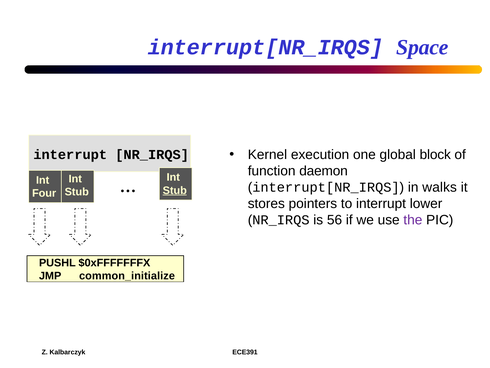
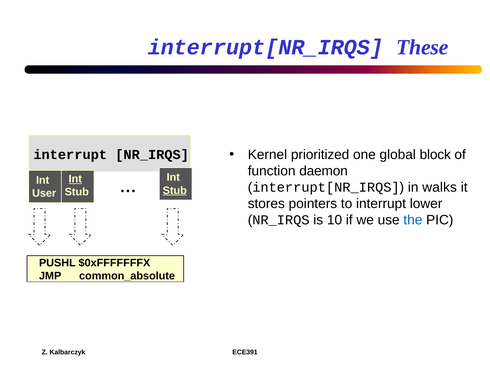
Space: Space -> These (422, 47)
execution: execution -> prioritized (320, 154)
Int underline: none -> present (75, 179)
Four: Four -> User (44, 193)
56: 56 -> 10 (335, 220)
the colour: purple -> blue (413, 220)
common_initialize: common_initialize -> common_absolute (127, 276)
